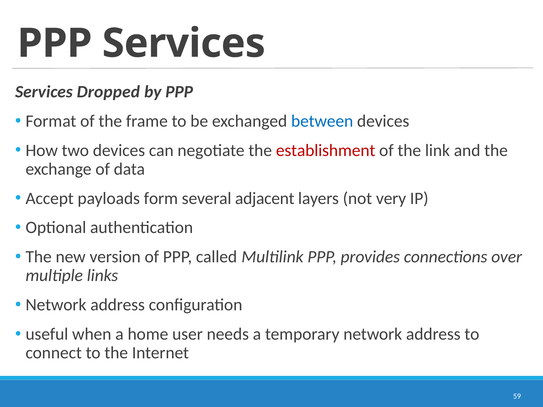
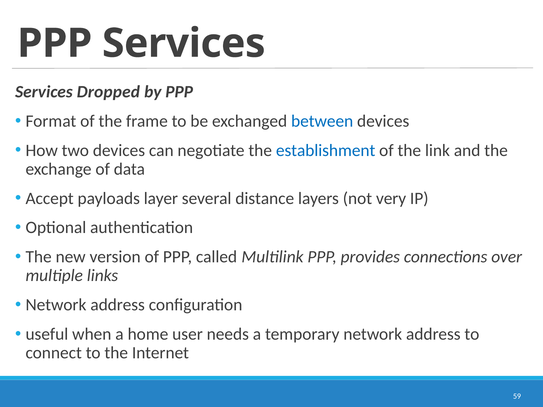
establishment colour: red -> blue (326, 150)
form: form -> layer (161, 198)
adjacent: adjacent -> distance (265, 198)
